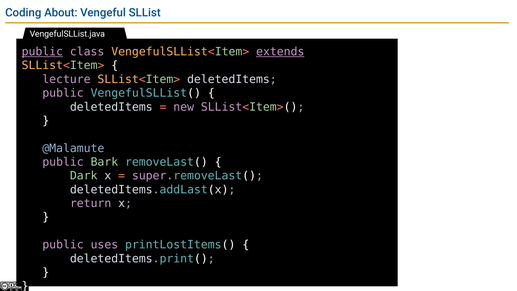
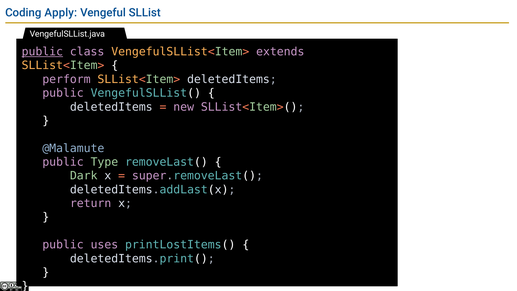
About: About -> Apply (61, 13)
extends underline: present -> none (280, 52)
lecture: lecture -> perform (66, 79)
Bark: Bark -> Type (104, 162)
